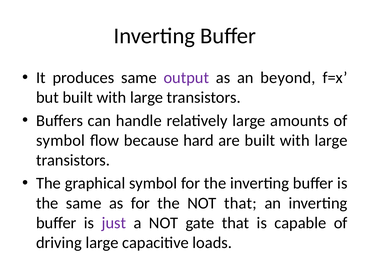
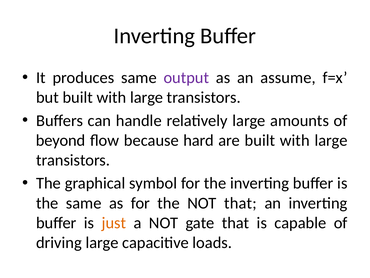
beyond: beyond -> assume (288, 78)
symbol: symbol -> beyond (61, 140)
just colour: purple -> orange (114, 222)
